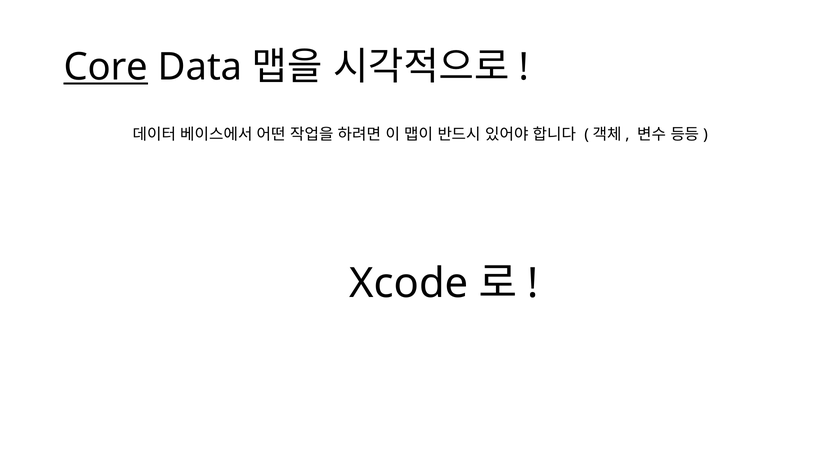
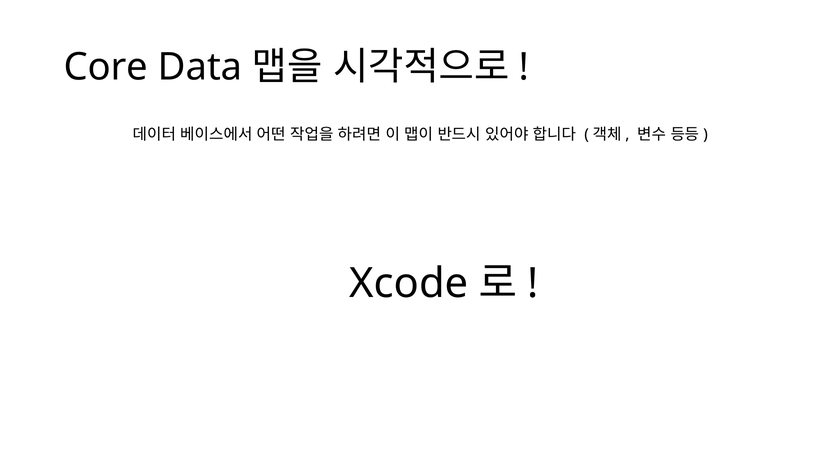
Core underline: present -> none (106, 67)
